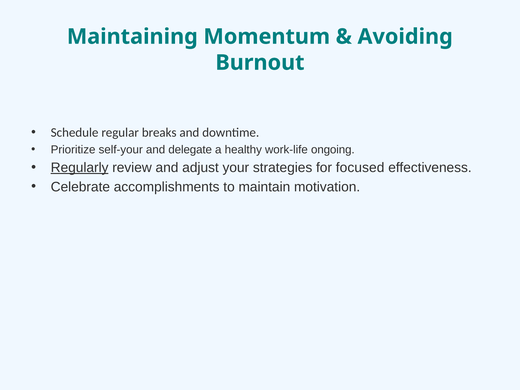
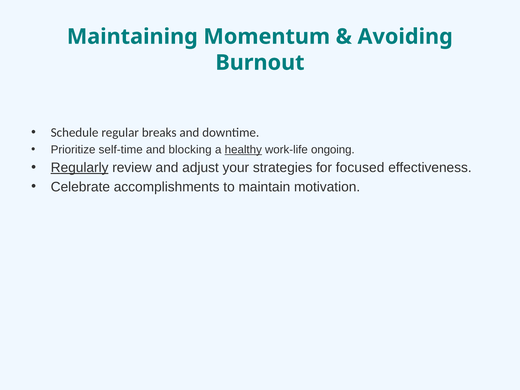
self-your: self-your -> self-time (121, 150)
delegate: delegate -> blocking (190, 150)
healthy underline: none -> present (243, 150)
